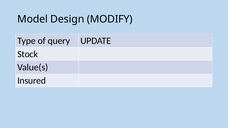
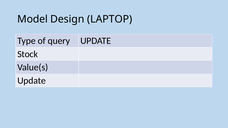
MODIFY: MODIFY -> LAPTOP (110, 19)
Insured: Insured -> Update (32, 81)
